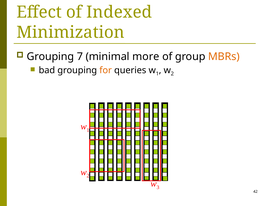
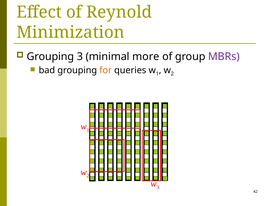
Indexed: Indexed -> Reynold (119, 12)
Grouping 7: 7 -> 3 (80, 56)
MBRs colour: orange -> purple (224, 56)
